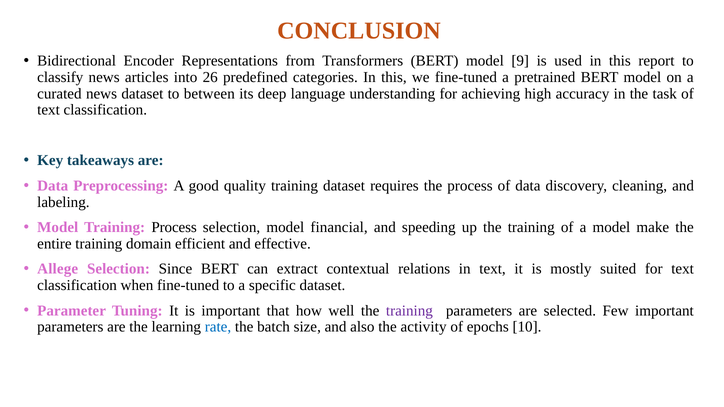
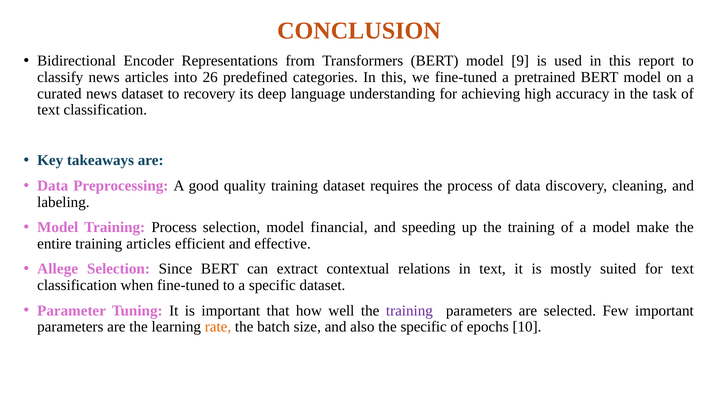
between: between -> recovery (209, 94)
training domain: domain -> articles (149, 244)
rate colour: blue -> orange (218, 327)
the activity: activity -> specific (424, 327)
